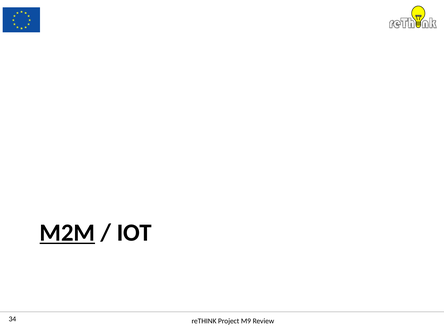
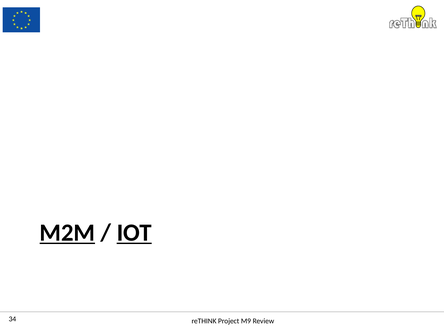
IOT underline: none -> present (134, 233)
